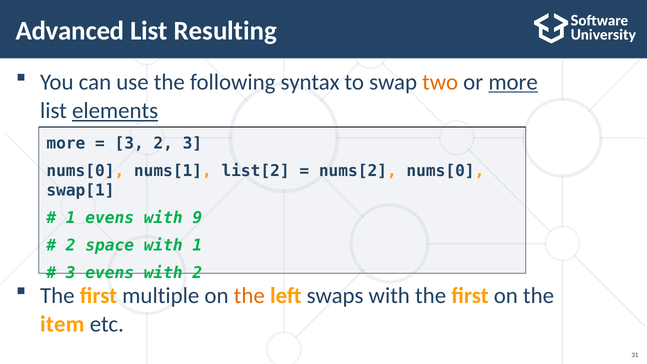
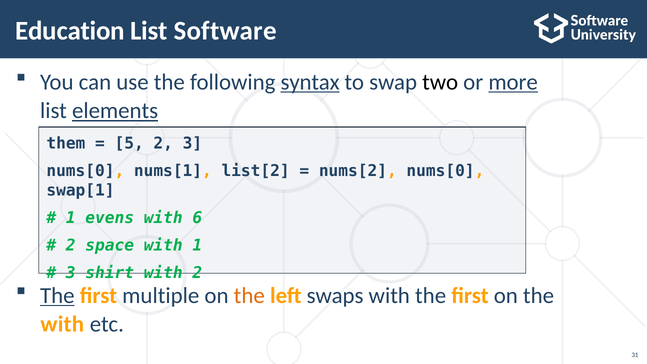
Advanced: Advanced -> Education (70, 31)
Resulting: Resulting -> Software (225, 31)
syntax underline: none -> present (310, 82)
two colour: orange -> black (440, 82)
more: more -> them (66, 144)
3: 3 -> 5 (129, 144)
9: 9 -> 6 (197, 218)
3 evens: evens -> shirt (110, 273)
The underline: none -> present (57, 296)
item: item -> with (62, 324)
